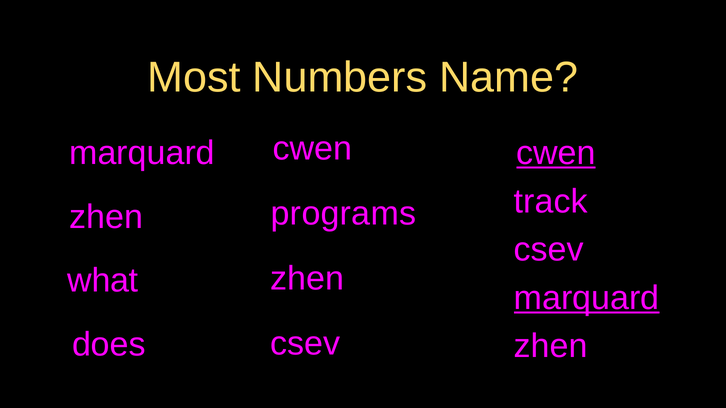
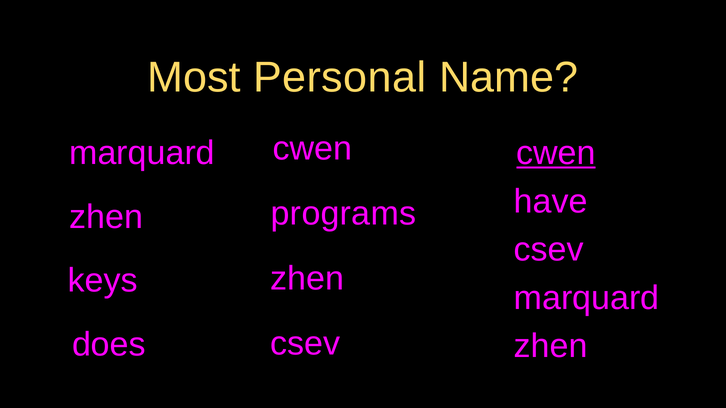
Numbers: Numbers -> Personal (340, 77)
track: track -> have (551, 201)
what: what -> keys (103, 281)
marquard underline: present -> none (587, 298)
